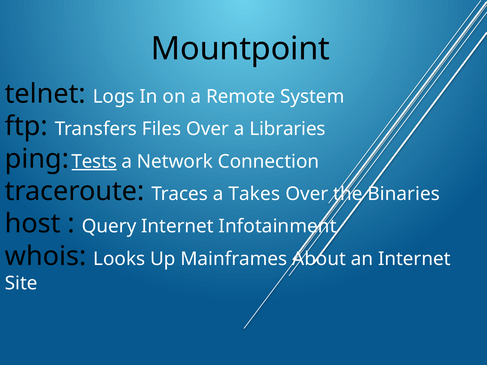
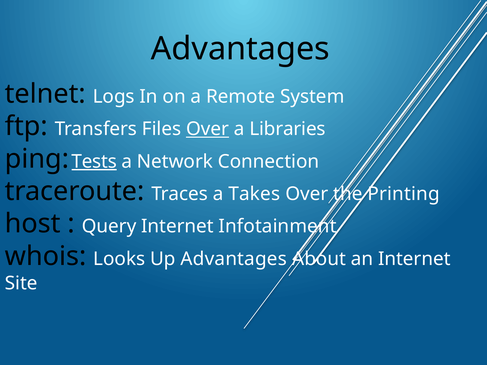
Mountpoint: Mountpoint -> Advantages (240, 49)
Over underline: none -> present (208, 129)
Binaries: Binaries -> Printing (404, 194)
Up Mainframes: Mainframes -> Advantages (234, 259)
